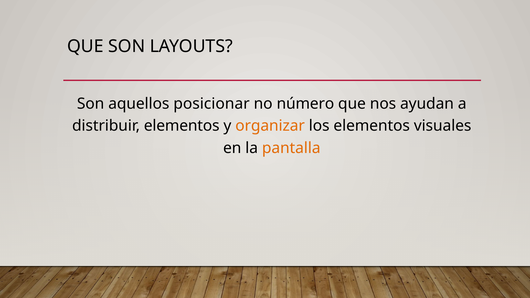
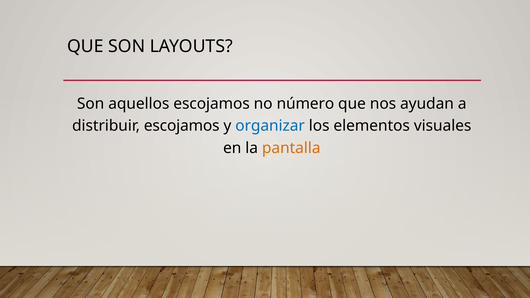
aquellos posicionar: posicionar -> escojamos (212, 104)
distribuir elementos: elementos -> escojamos (182, 126)
organizar colour: orange -> blue (270, 126)
